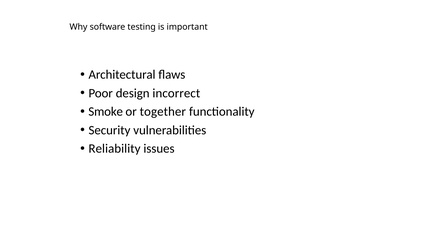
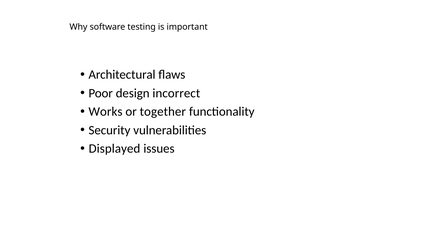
Smoke: Smoke -> Works (106, 111)
Reliability: Reliability -> Displayed (115, 148)
